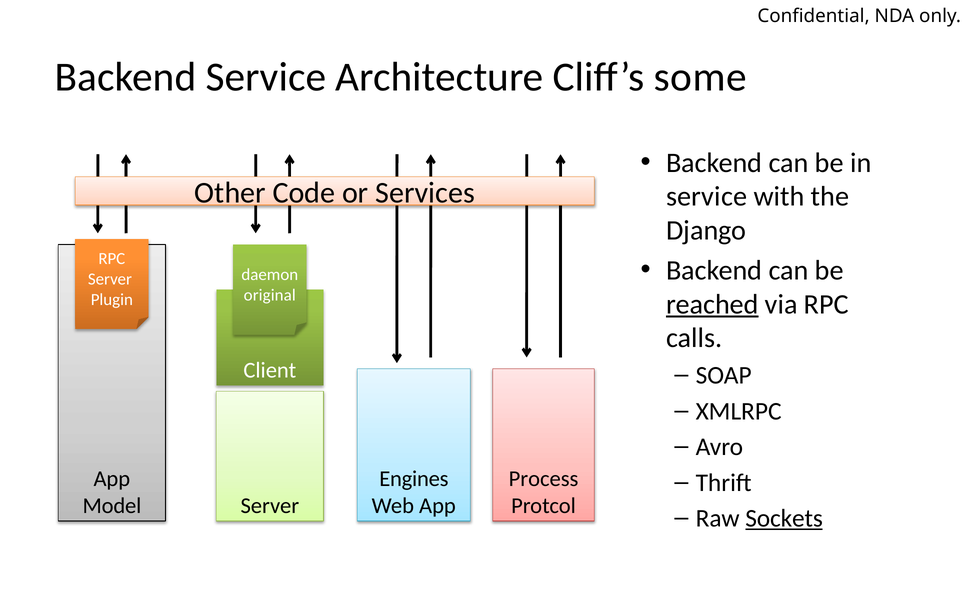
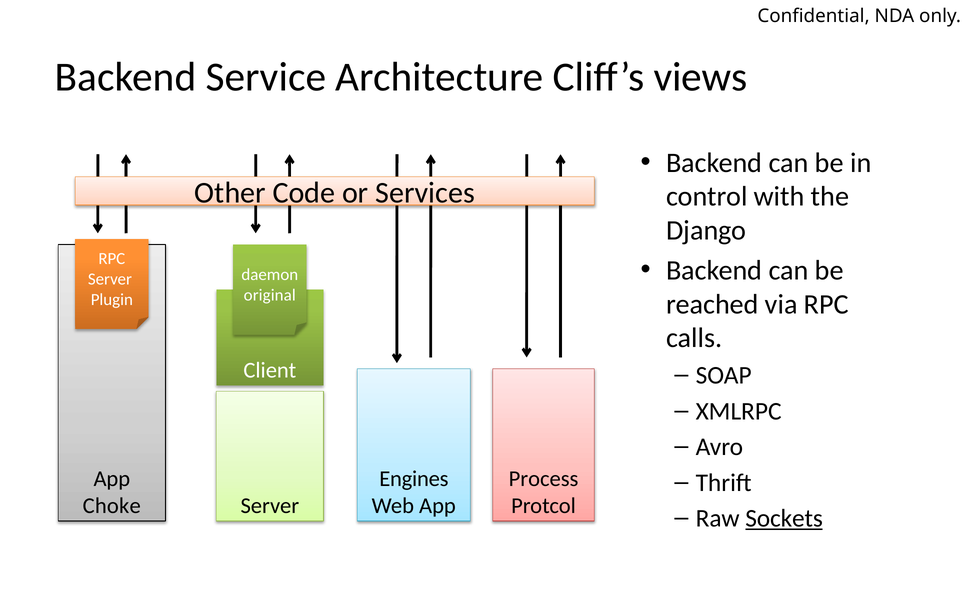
some: some -> views (701, 77)
service: service -> control (707, 197)
reached underline: present -> none (712, 304)
Model: Model -> Choke (112, 506)
